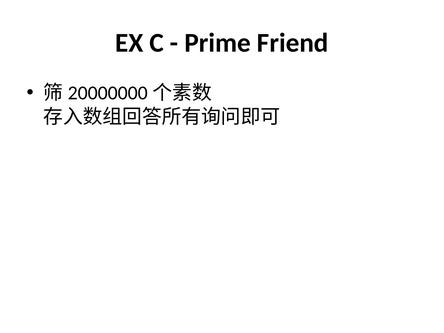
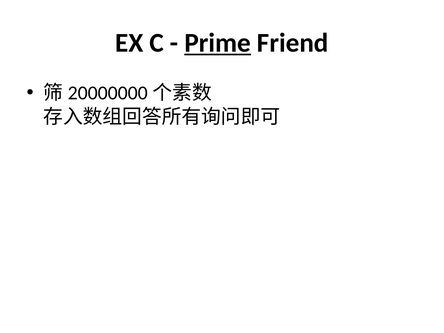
Prime underline: none -> present (218, 43)
